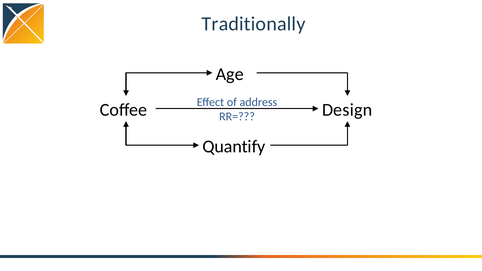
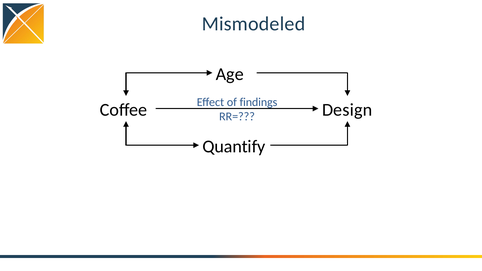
Traditionally: Traditionally -> Mismodeled (254, 24)
address: address -> findings (258, 102)
